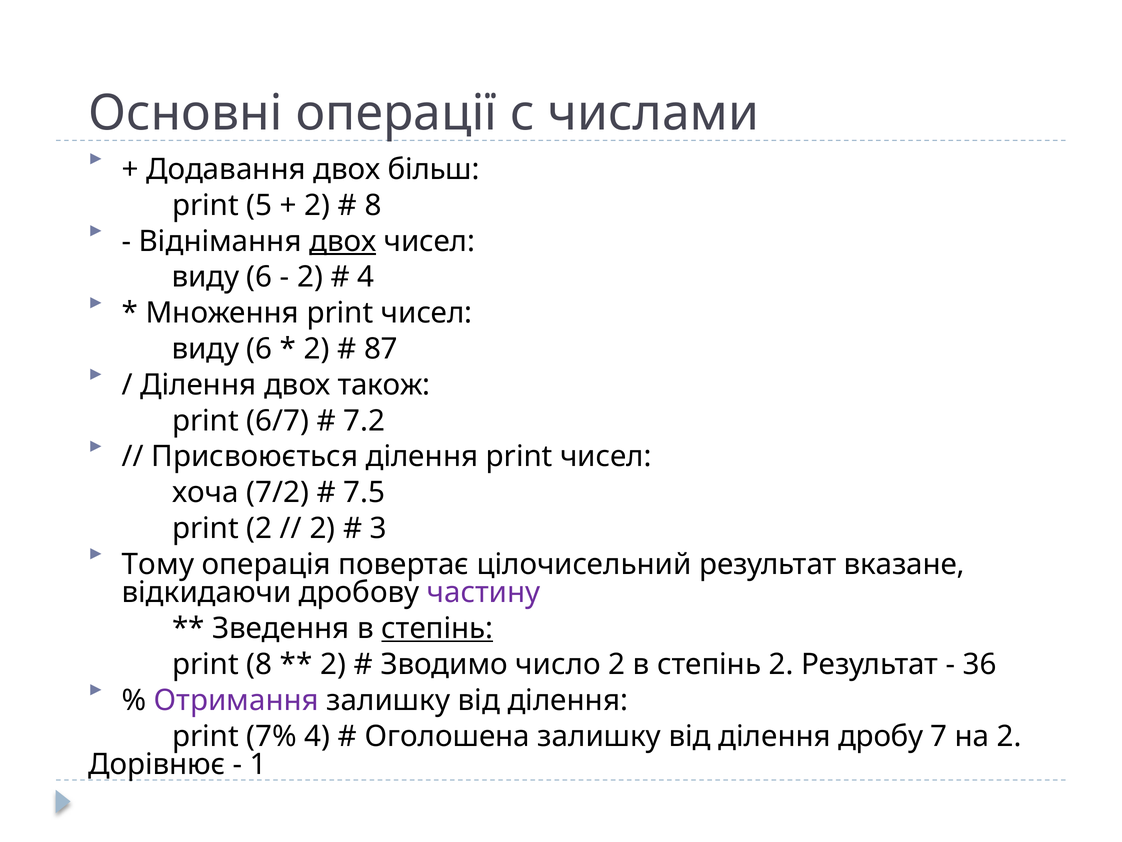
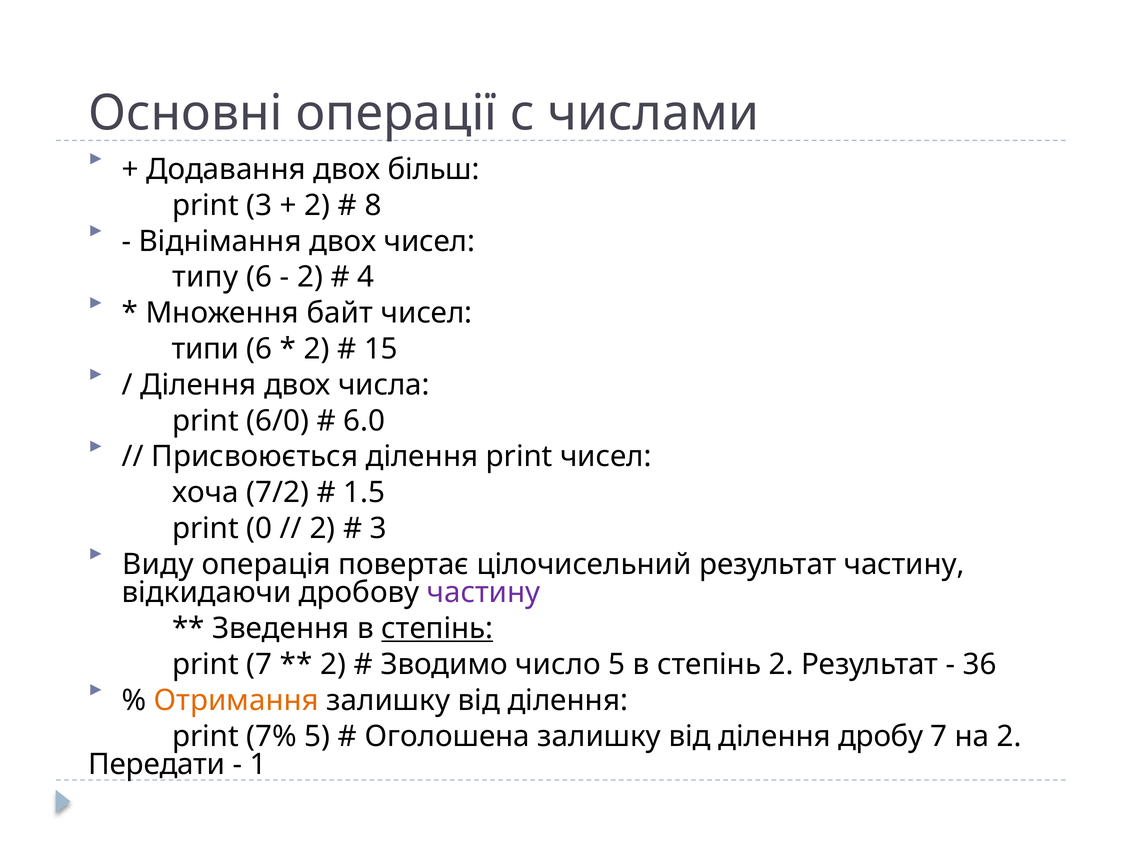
print 5: 5 -> 3 (259, 205)
двох underline: present -> none (343, 241)
виду: виду -> типу (205, 277)
Множення print: print -> байт (340, 313)
виду: виду -> типи (206, 349)
87: 87 -> 15 (381, 349)
також: також -> числа (384, 385)
6/7: 6/7 -> 6/0 (278, 420)
7.2: 7.2 -> 6.0 (364, 420)
7.5: 7.5 -> 1.5 (364, 492)
print 2: 2 -> 0 (259, 528)
Тому: Тому -> Виду (158, 564)
результат вказане: вказане -> частину (904, 564)
print 8: 8 -> 7 (259, 664)
число 2: 2 -> 5 (617, 664)
Отримання colour: purple -> orange (236, 700)
7% 4: 4 -> 5 (317, 736)
Дорівнює: Дорівнює -> Передати (157, 764)
